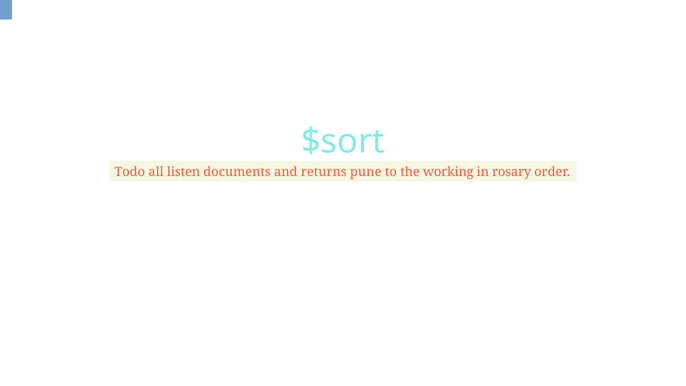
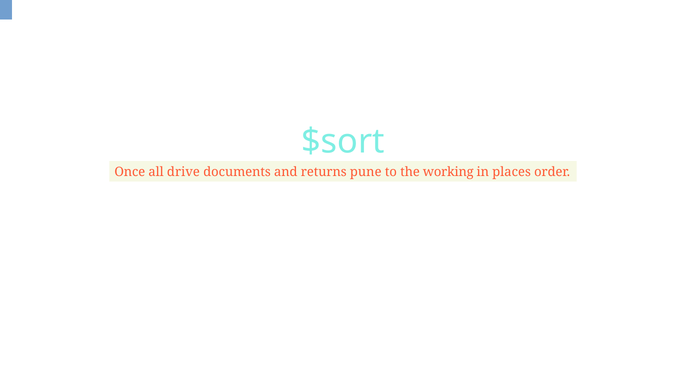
Todo: Todo -> Once (130, 172)
listen: listen -> drive (183, 172)
rosary: rosary -> places (512, 172)
